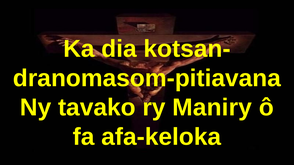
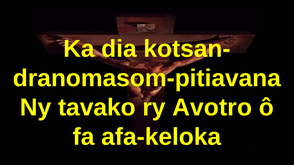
Maniry: Maniry -> Avotro (212, 108)
